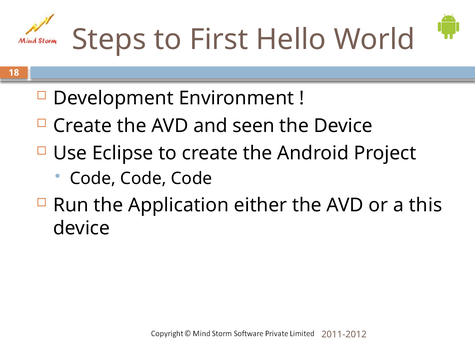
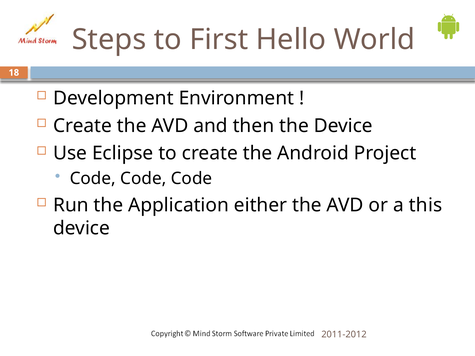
seen: seen -> then (253, 126)
